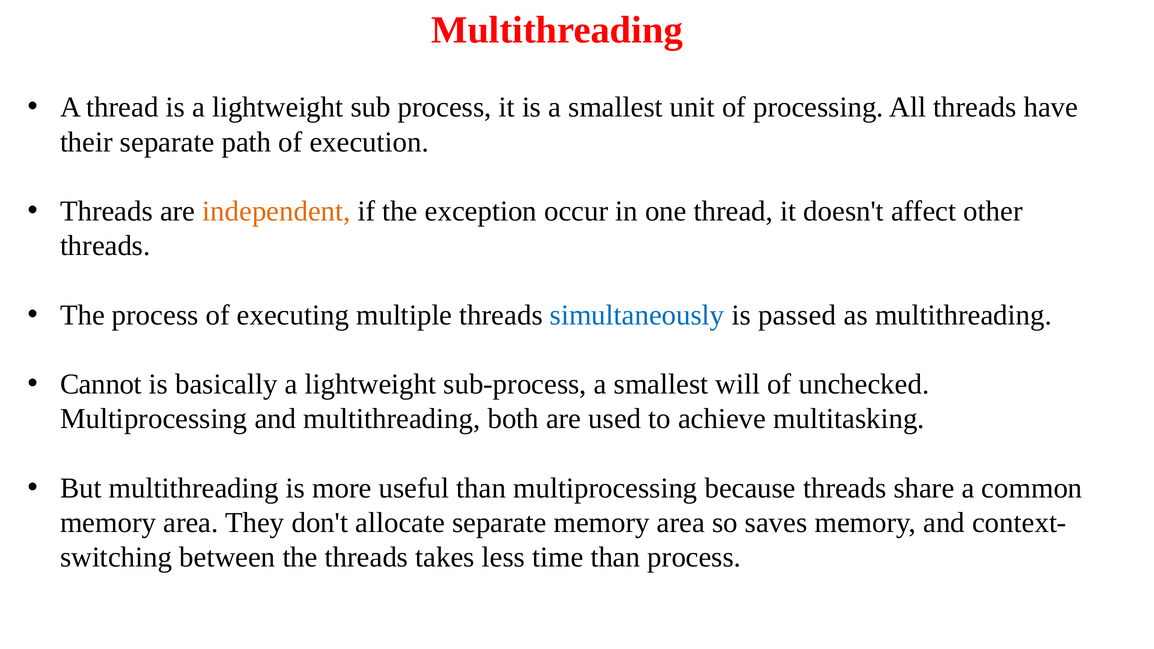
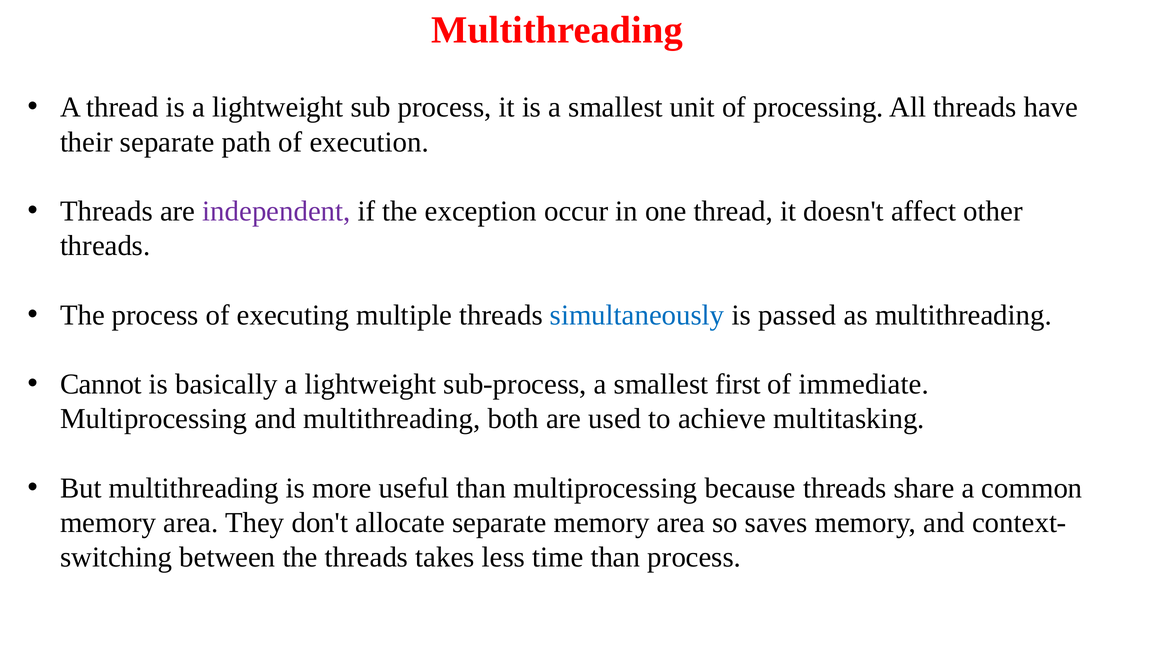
independent colour: orange -> purple (276, 211)
will: will -> first (738, 384)
unchecked: unchecked -> immediate (864, 384)
